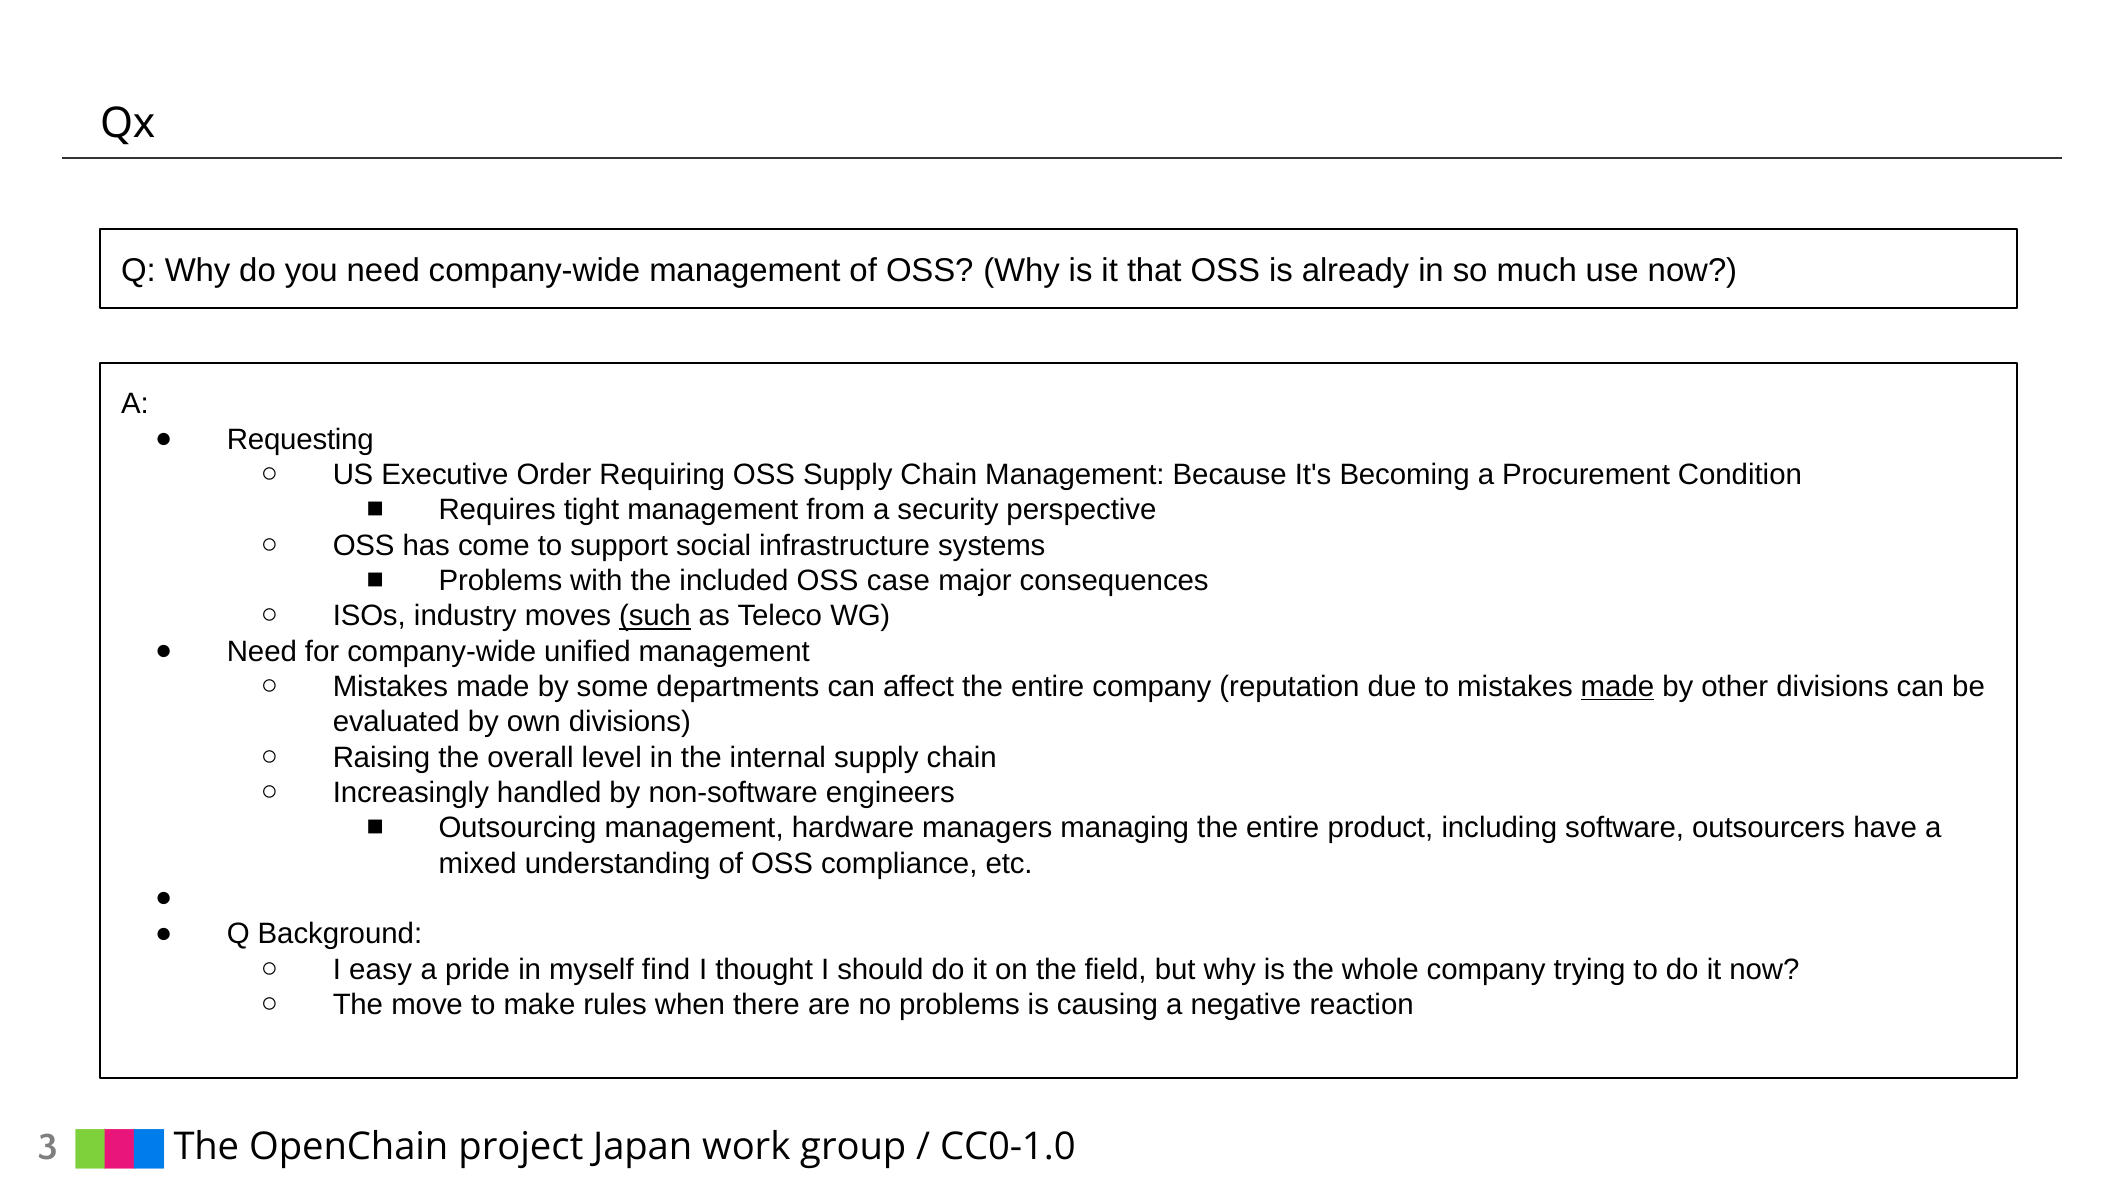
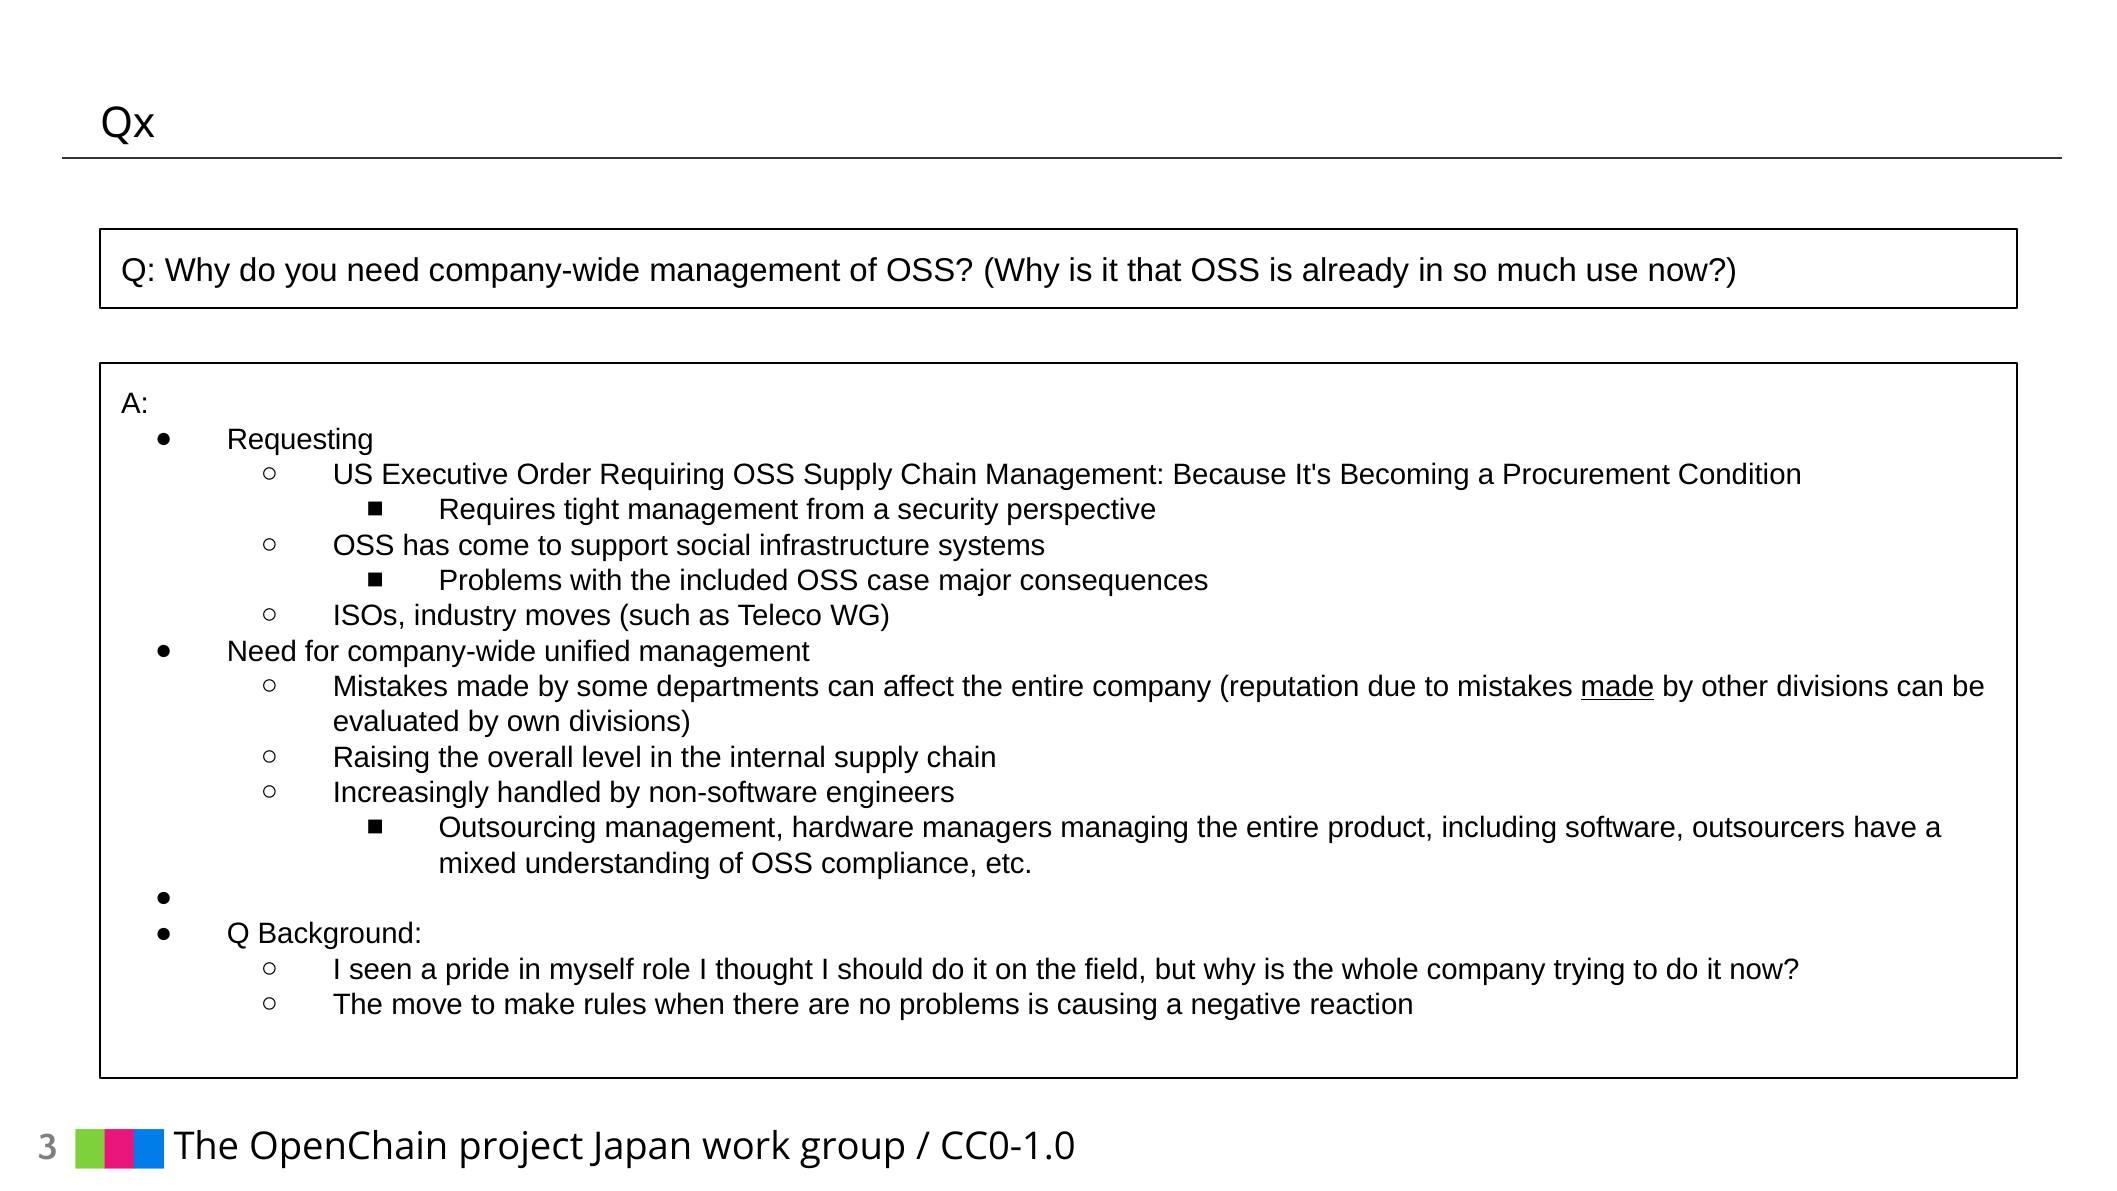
such underline: present -> none (655, 616)
easy: easy -> seen (381, 969)
find: find -> role (666, 969)
